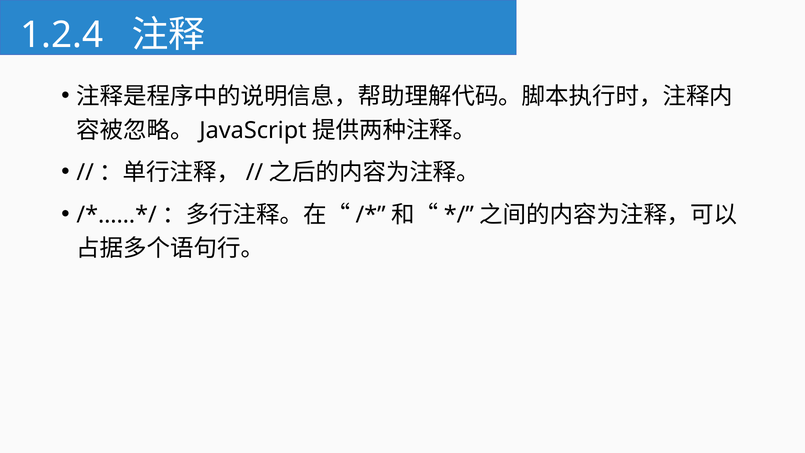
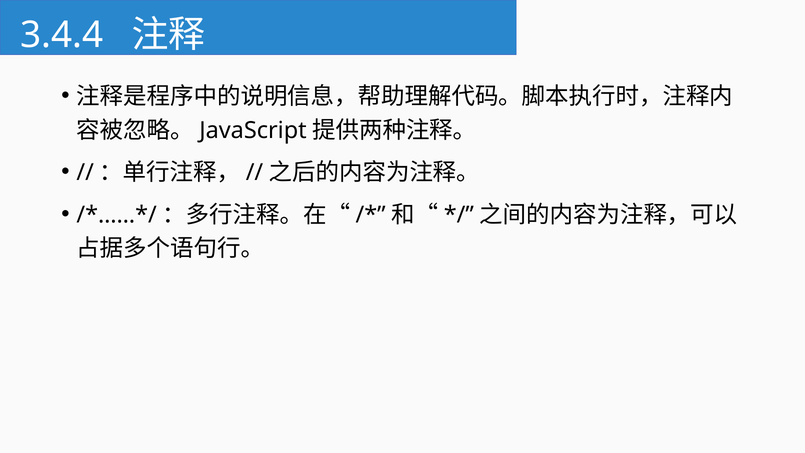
1.2.4: 1.2.4 -> 3.4.4 (62, 35)
